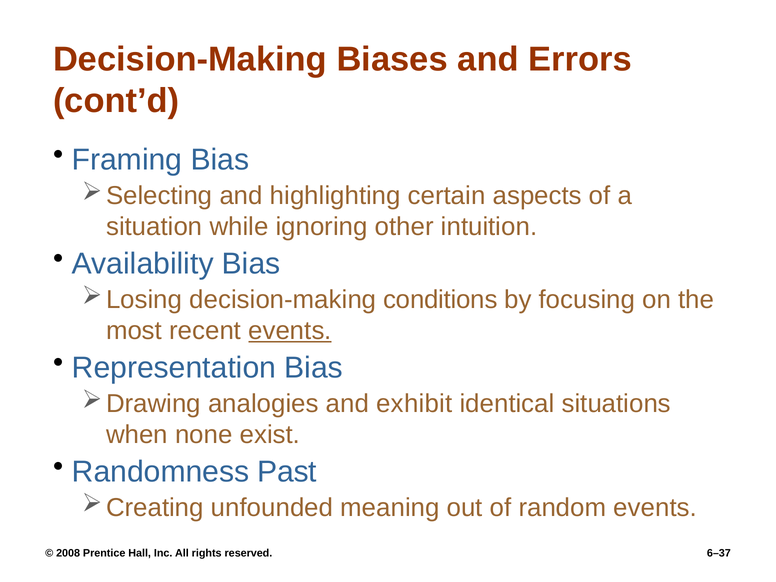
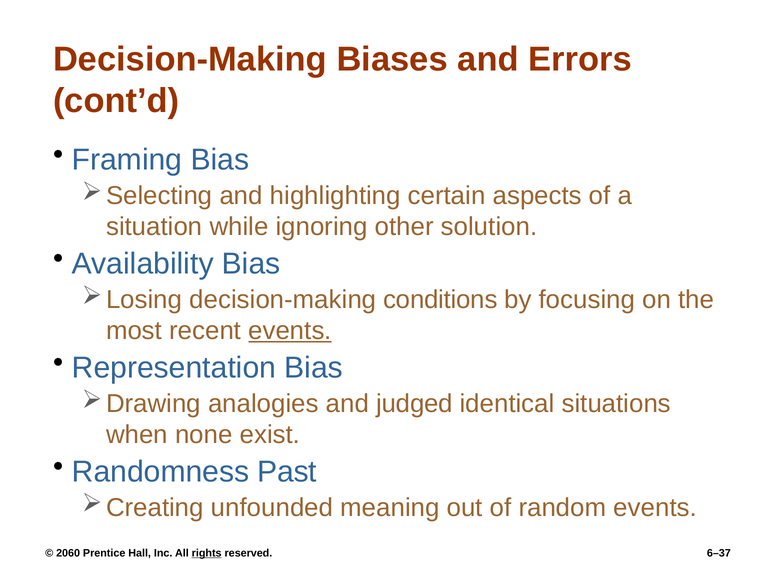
intuition: intuition -> solution (489, 227)
exhibit: exhibit -> judged (414, 404)
2008: 2008 -> 2060 (68, 553)
rights underline: none -> present (207, 553)
